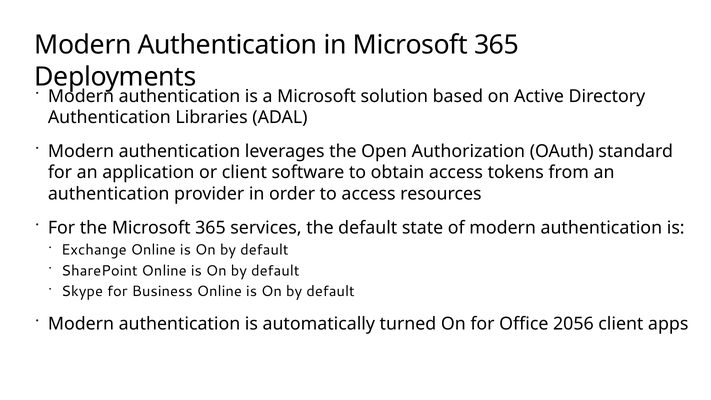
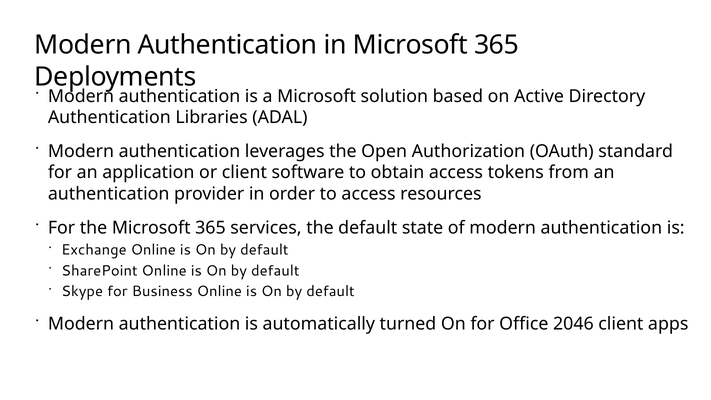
2056: 2056 -> 2046 (573, 324)
